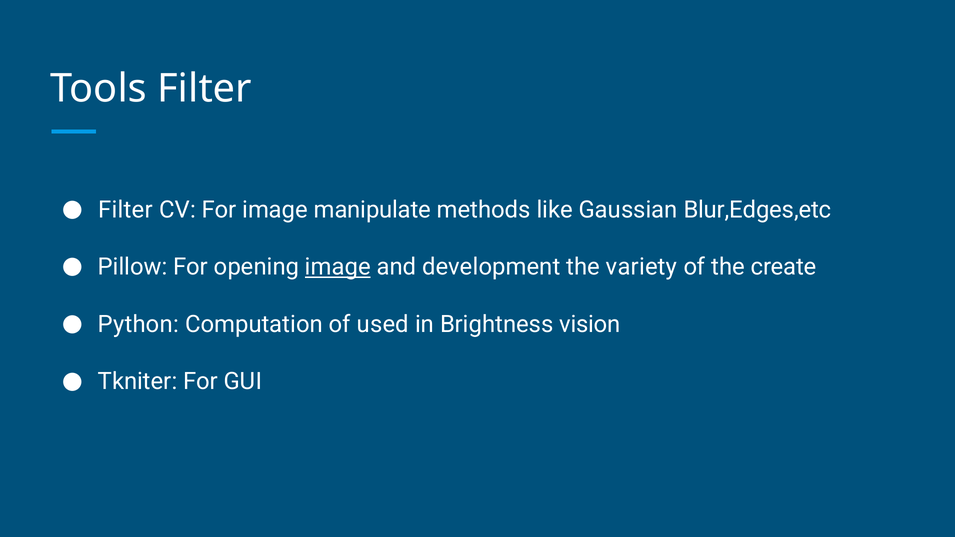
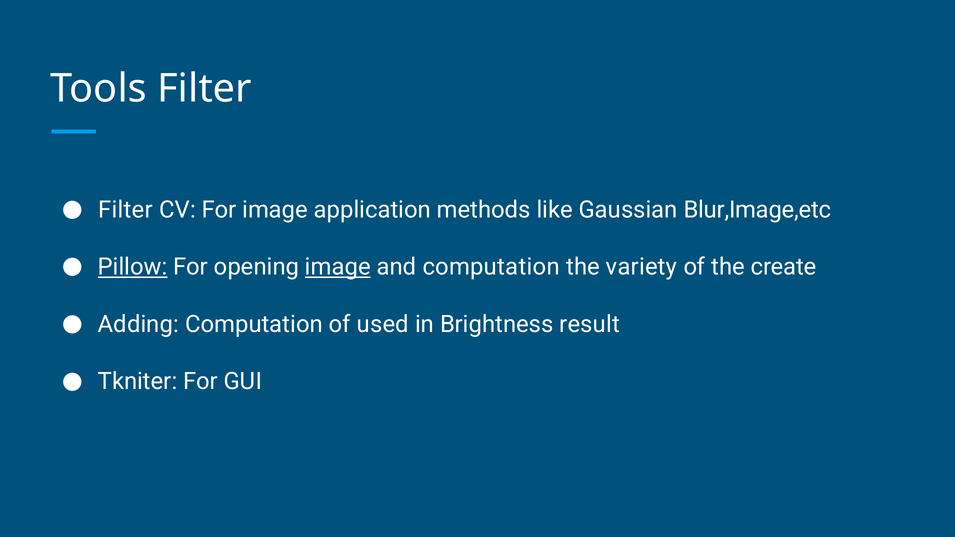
manipulate: manipulate -> application (372, 210)
Blur,Edges,etc: Blur,Edges,etc -> Blur,Image,etc (757, 210)
Pillow underline: none -> present (133, 267)
and development: development -> computation (491, 267)
Python: Python -> Adding (138, 324)
vision: vision -> result (590, 324)
